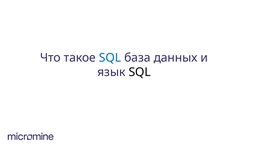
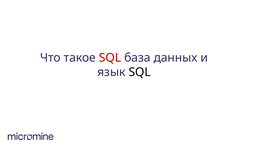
SQL colour: blue -> red (110, 58)
